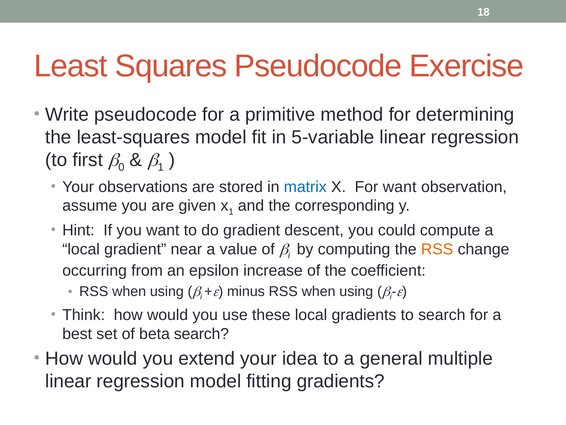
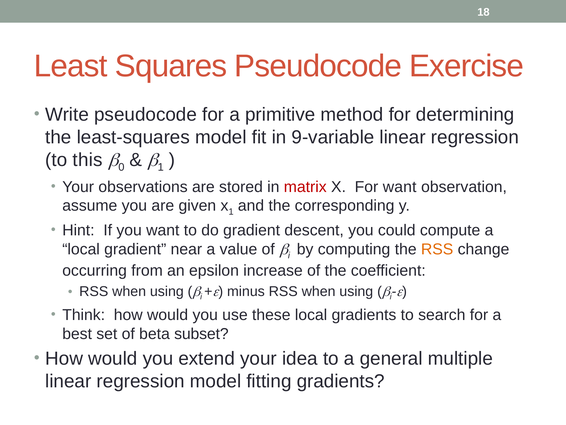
5-variable: 5-variable -> 9-variable (333, 137)
first: first -> this (88, 160)
matrix colour: blue -> red (305, 187)
beta search: search -> subset (201, 333)
